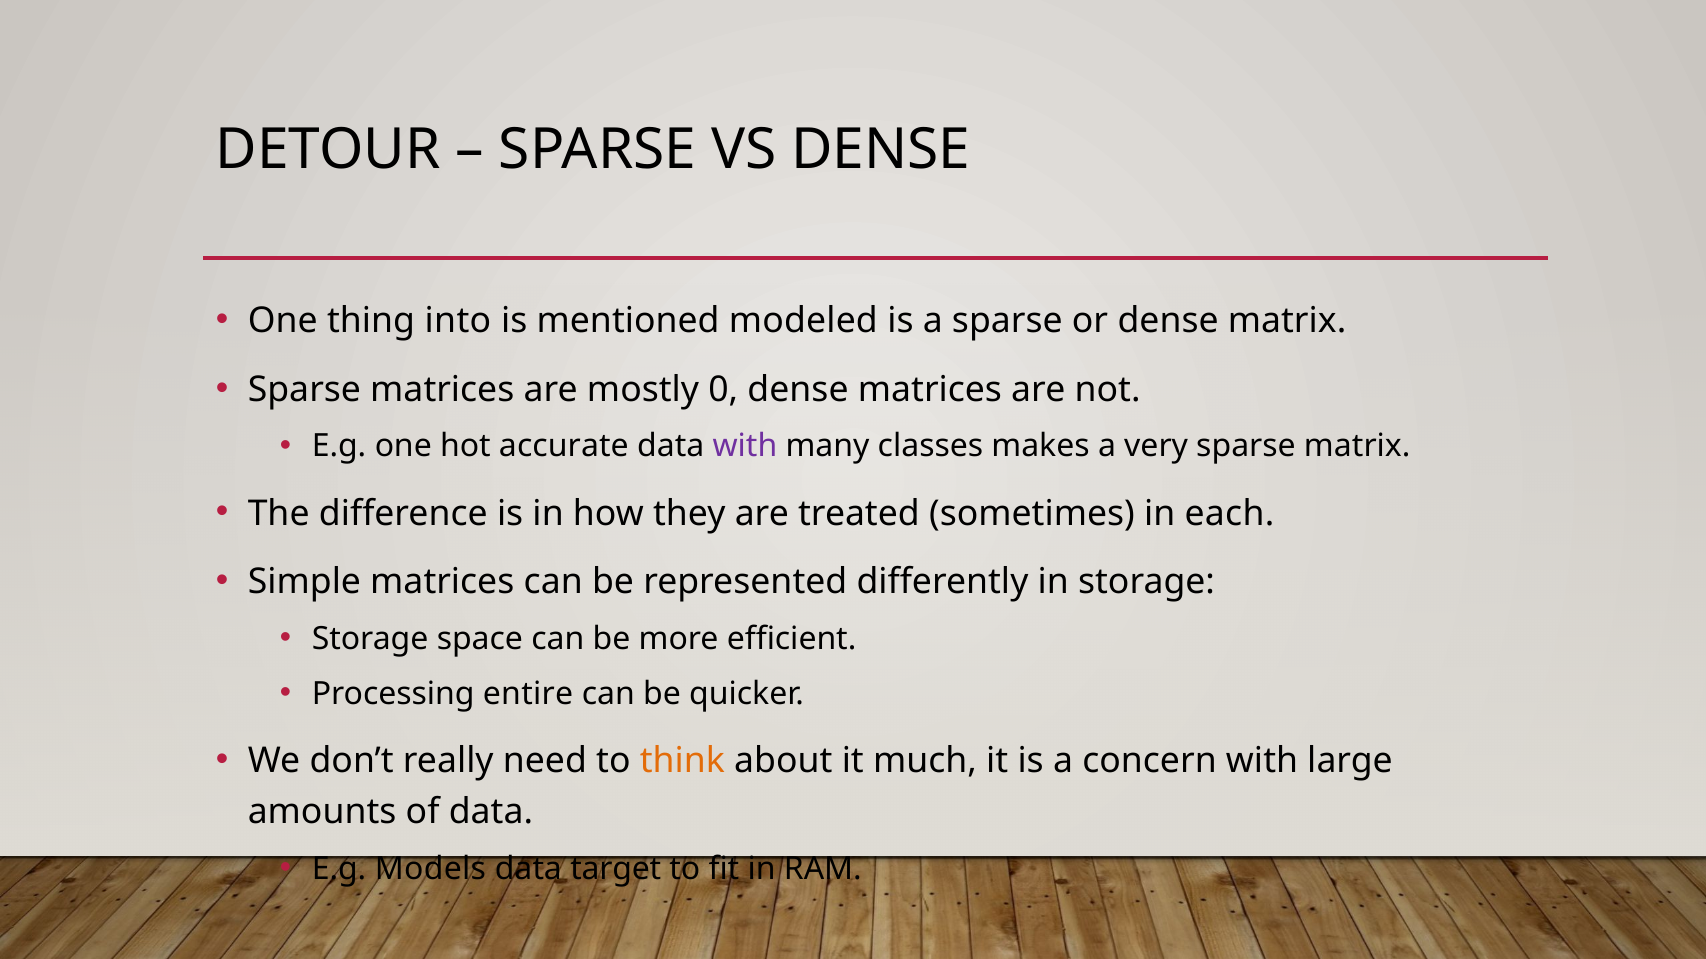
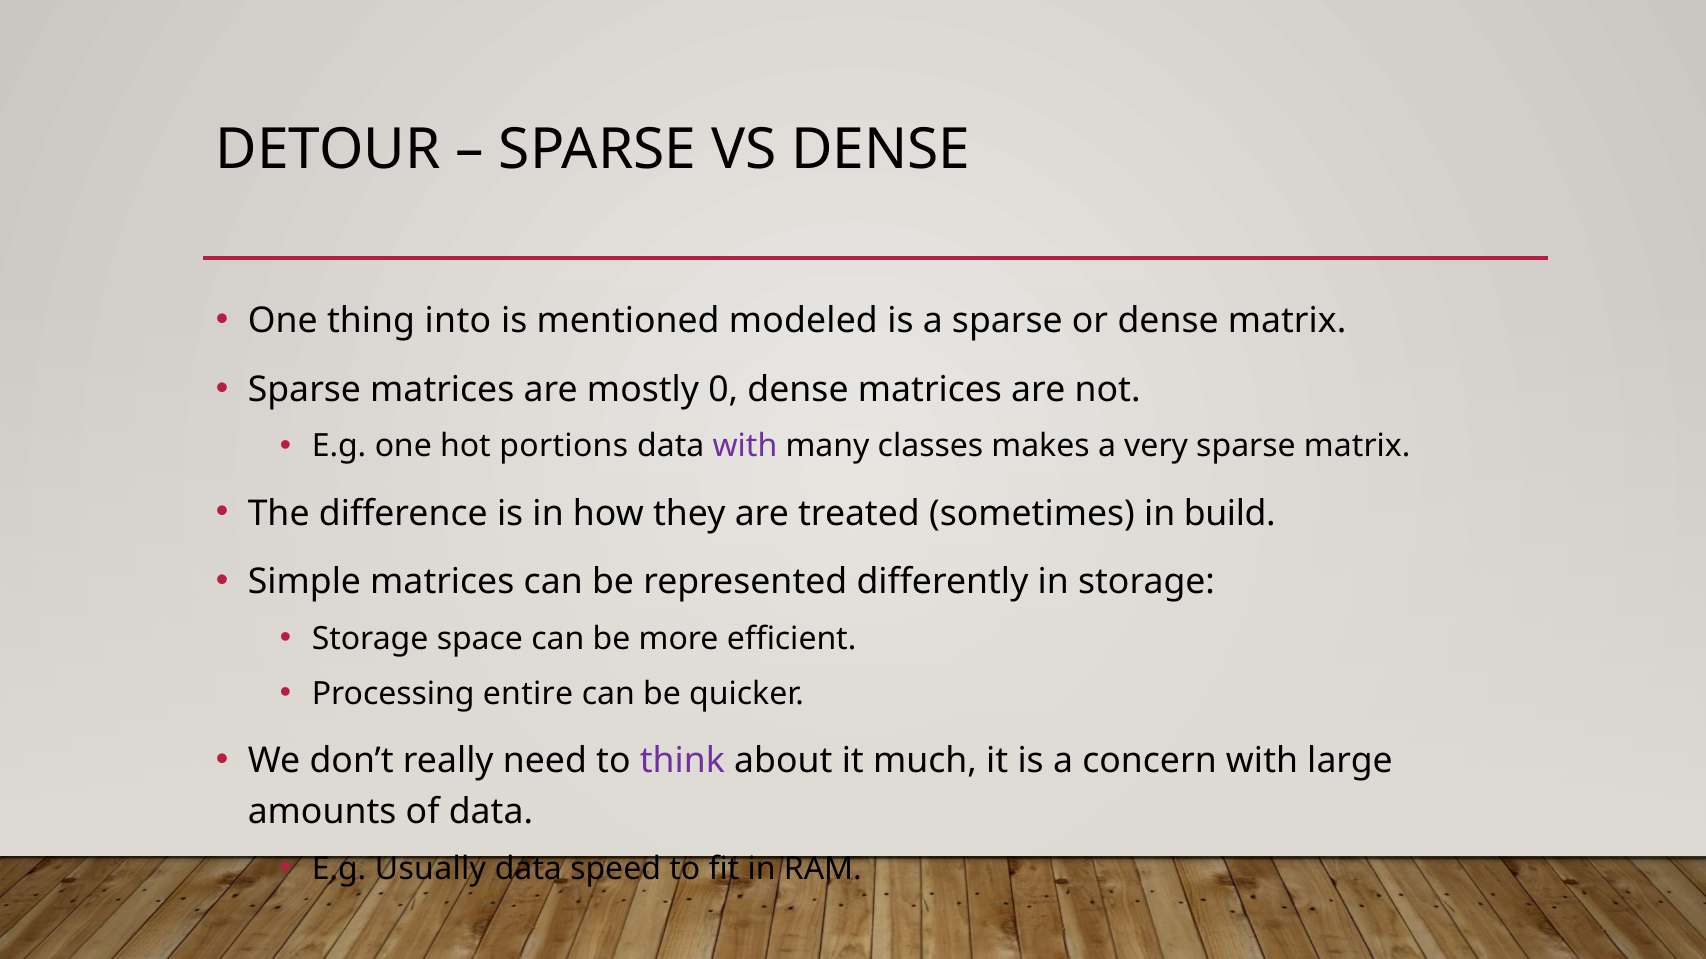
accurate: accurate -> portions (564, 447)
each: each -> build (1230, 514)
think colour: orange -> purple (682, 761)
Models: Models -> Usually (430, 869)
target: target -> speed (616, 869)
